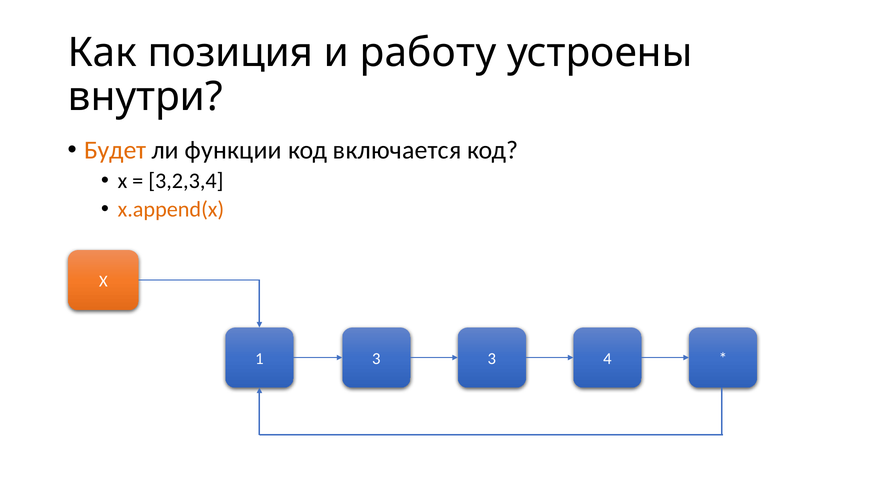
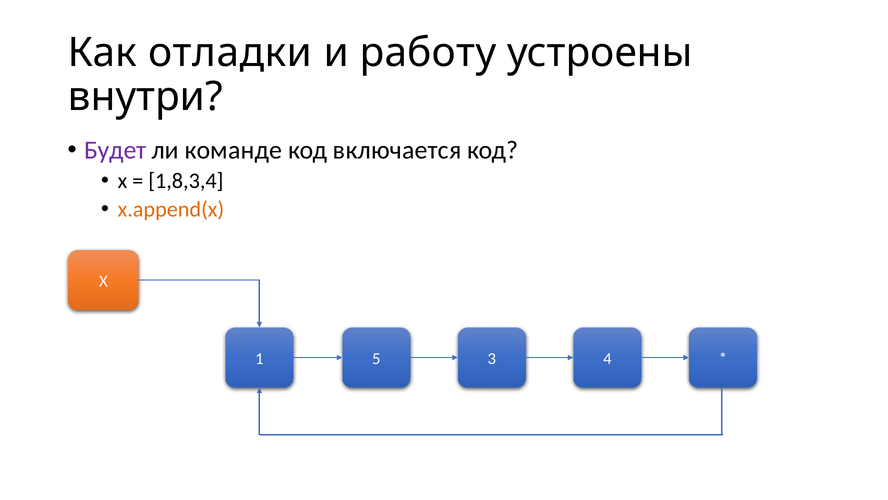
позиция: позиция -> отладки (230, 53)
Будет colour: orange -> purple (115, 150)
функции: функции -> команде (233, 150)
3,2,3,4: 3,2,3,4 -> 1,8,3,4 (186, 181)
1 3: 3 -> 5 (376, 358)
